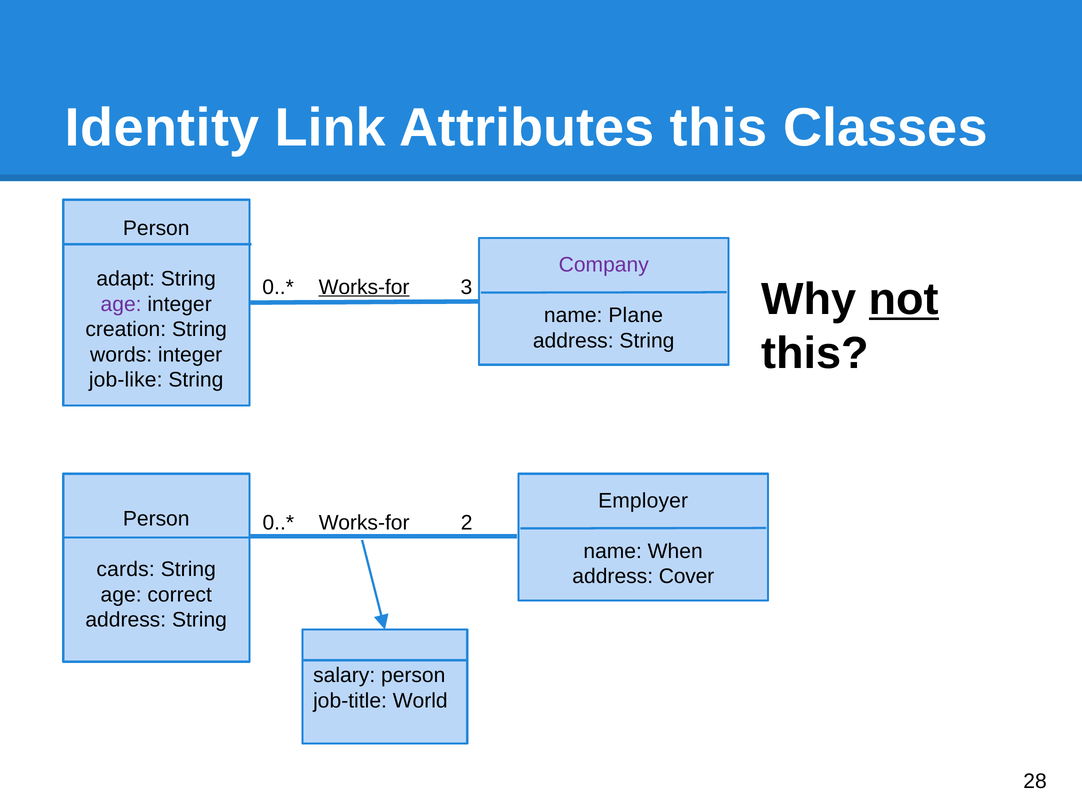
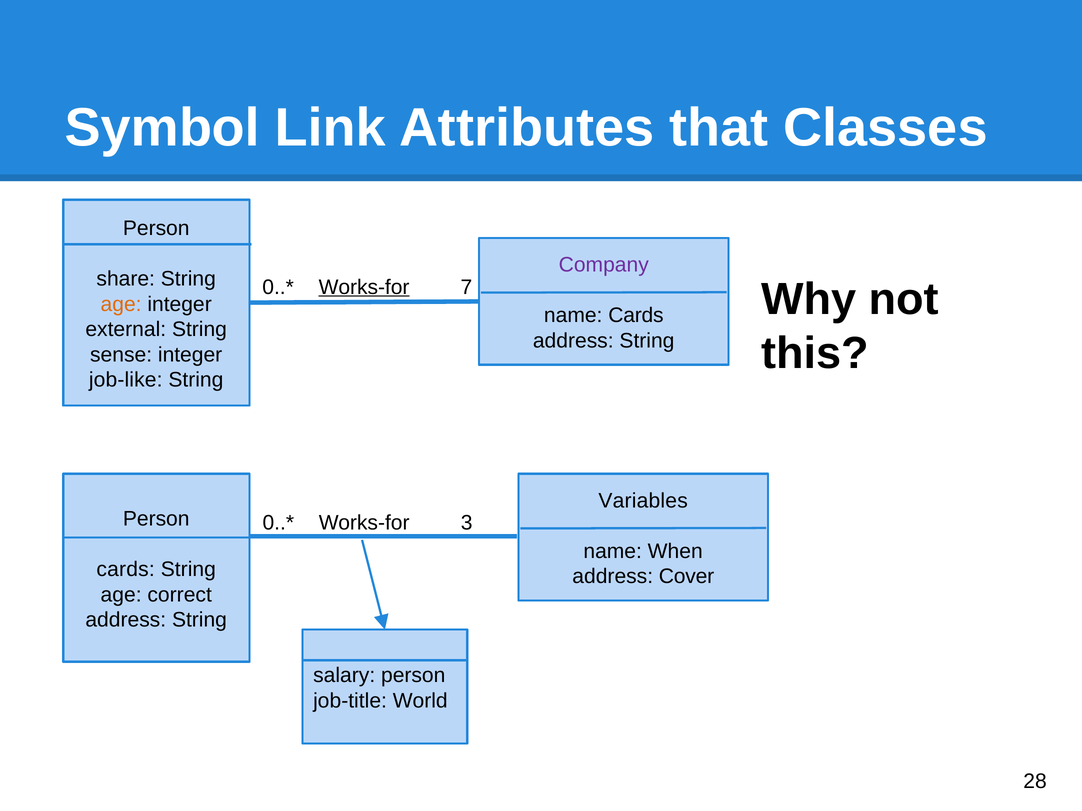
Identity: Identity -> Symbol (162, 128)
Attributes this: this -> that (719, 128)
adapt: adapt -> share (126, 279)
3: 3 -> 7 (466, 287)
not underline: present -> none (904, 300)
age colour: purple -> orange (121, 304)
name Plane: Plane -> Cards (636, 316)
creation: creation -> external (126, 330)
words: words -> sense (121, 355)
Employer: Employer -> Variables (643, 501)
2: 2 -> 3 (467, 523)
